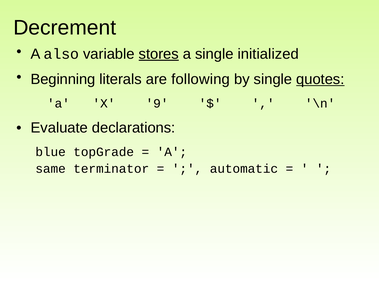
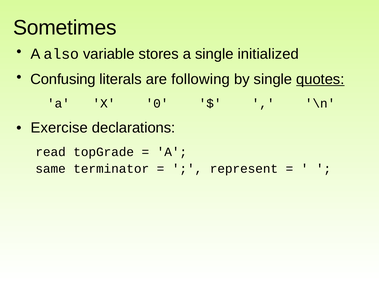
Decrement: Decrement -> Sometimes (65, 28)
stores underline: present -> none (159, 54)
Beginning: Beginning -> Confusing (63, 79)
9: 9 -> 0 (157, 104)
Evaluate: Evaluate -> Exercise (59, 128)
blue: blue -> read (51, 152)
automatic: automatic -> represent (244, 169)
